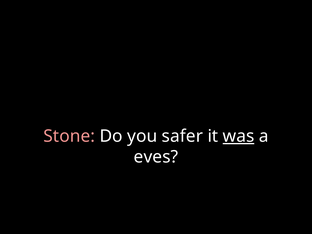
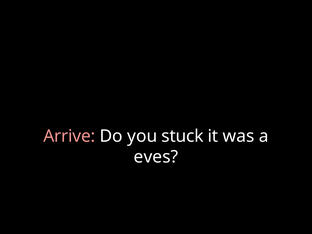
Stone: Stone -> Arrive (69, 136)
safer: safer -> stuck (182, 136)
was underline: present -> none (239, 136)
